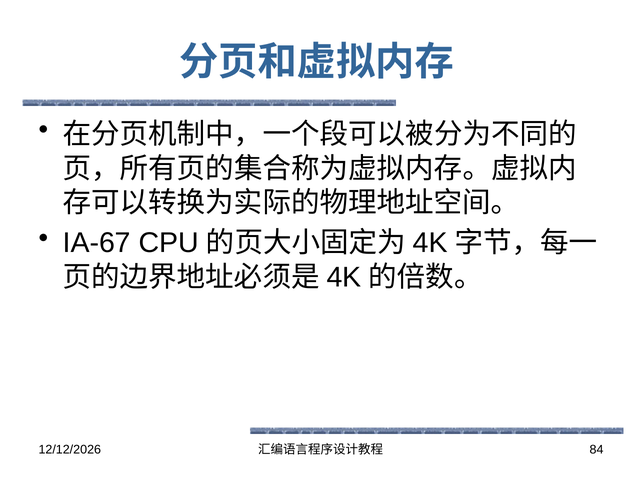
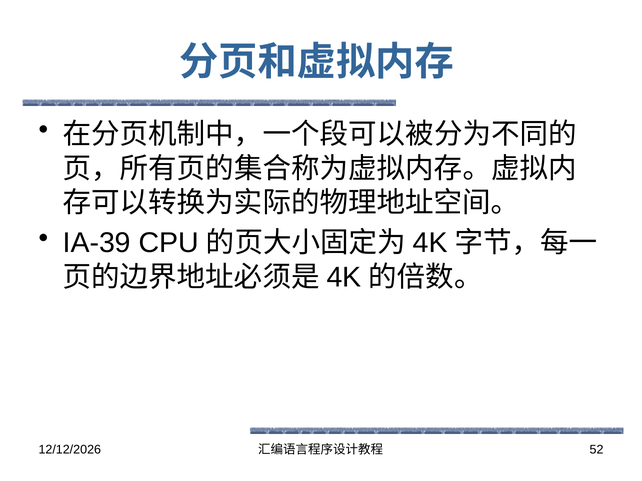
IA-67: IA-67 -> IA-39 (97, 243)
84: 84 -> 52 (597, 450)
